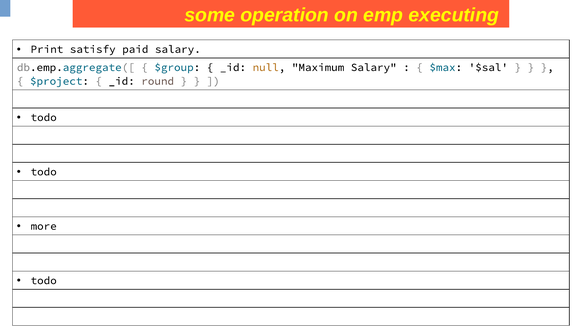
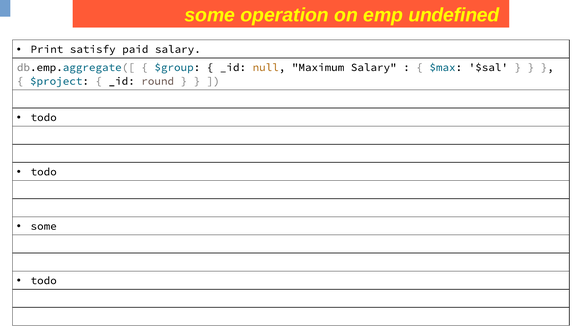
executing: executing -> undefined (454, 15)
more: more -> some (44, 226)
